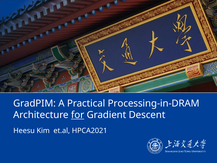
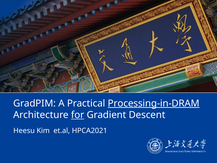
Processing-in-DRAM underline: none -> present (154, 103)
